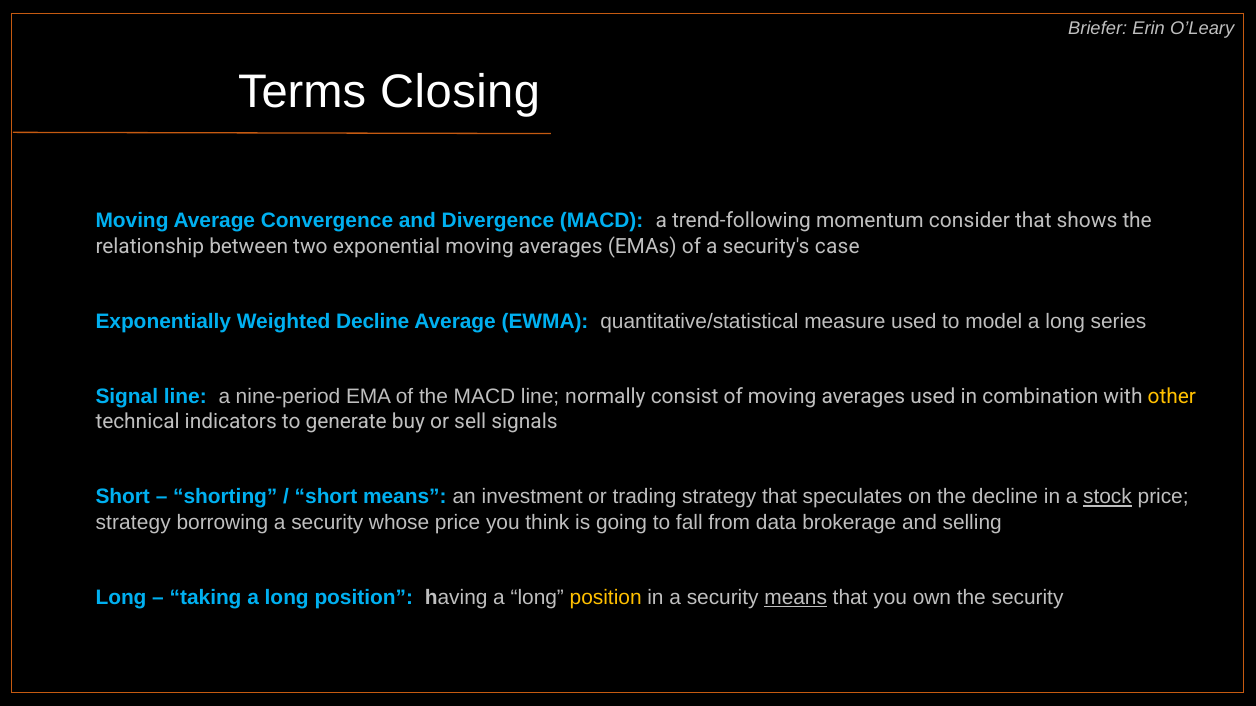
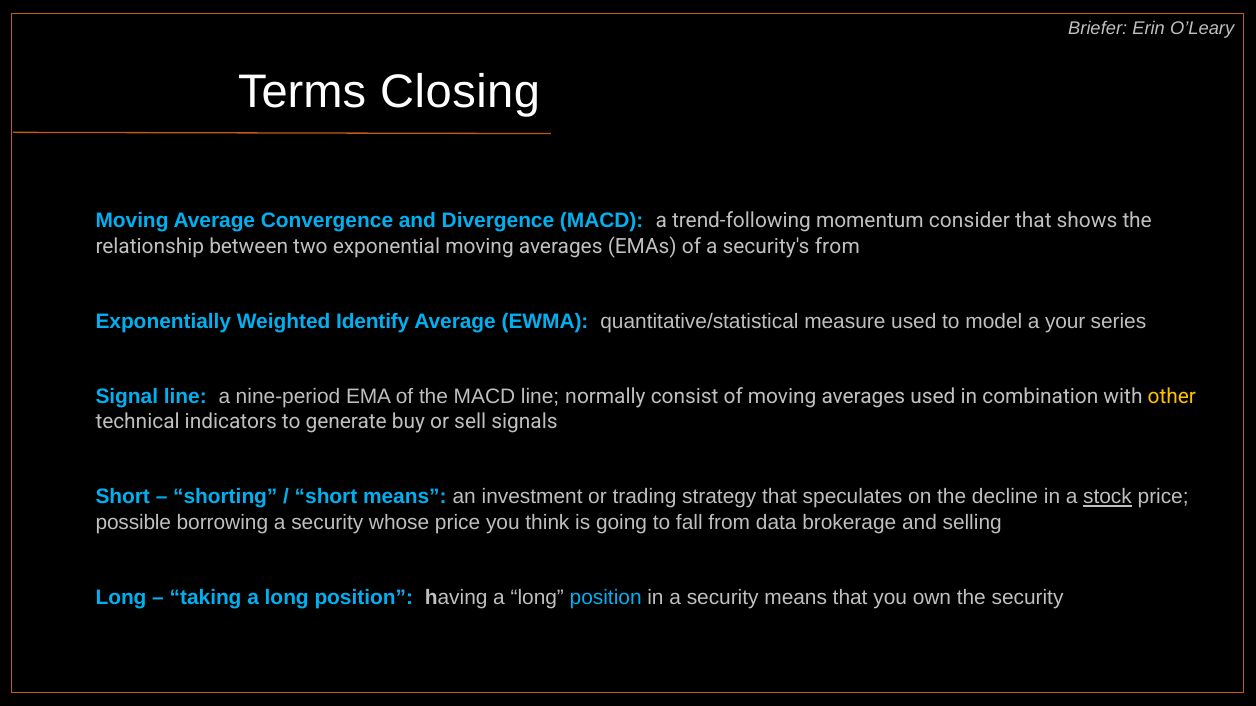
security's case: case -> from (837, 246)
Weighted Decline: Decline -> Identify (373, 322)
model a long: long -> your (1065, 322)
strategy: strategy -> possible (133, 523)
position colour: yellow -> light blue (606, 598)
means underline: present -> none (796, 598)
